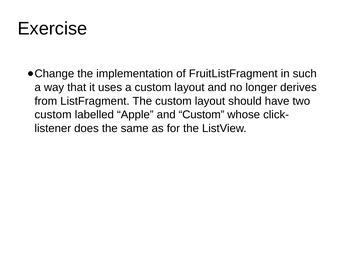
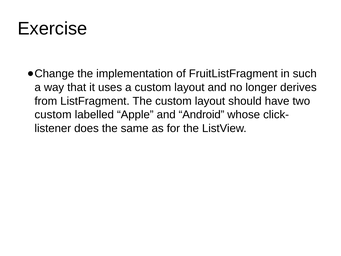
and Custom: Custom -> Android (202, 115)
